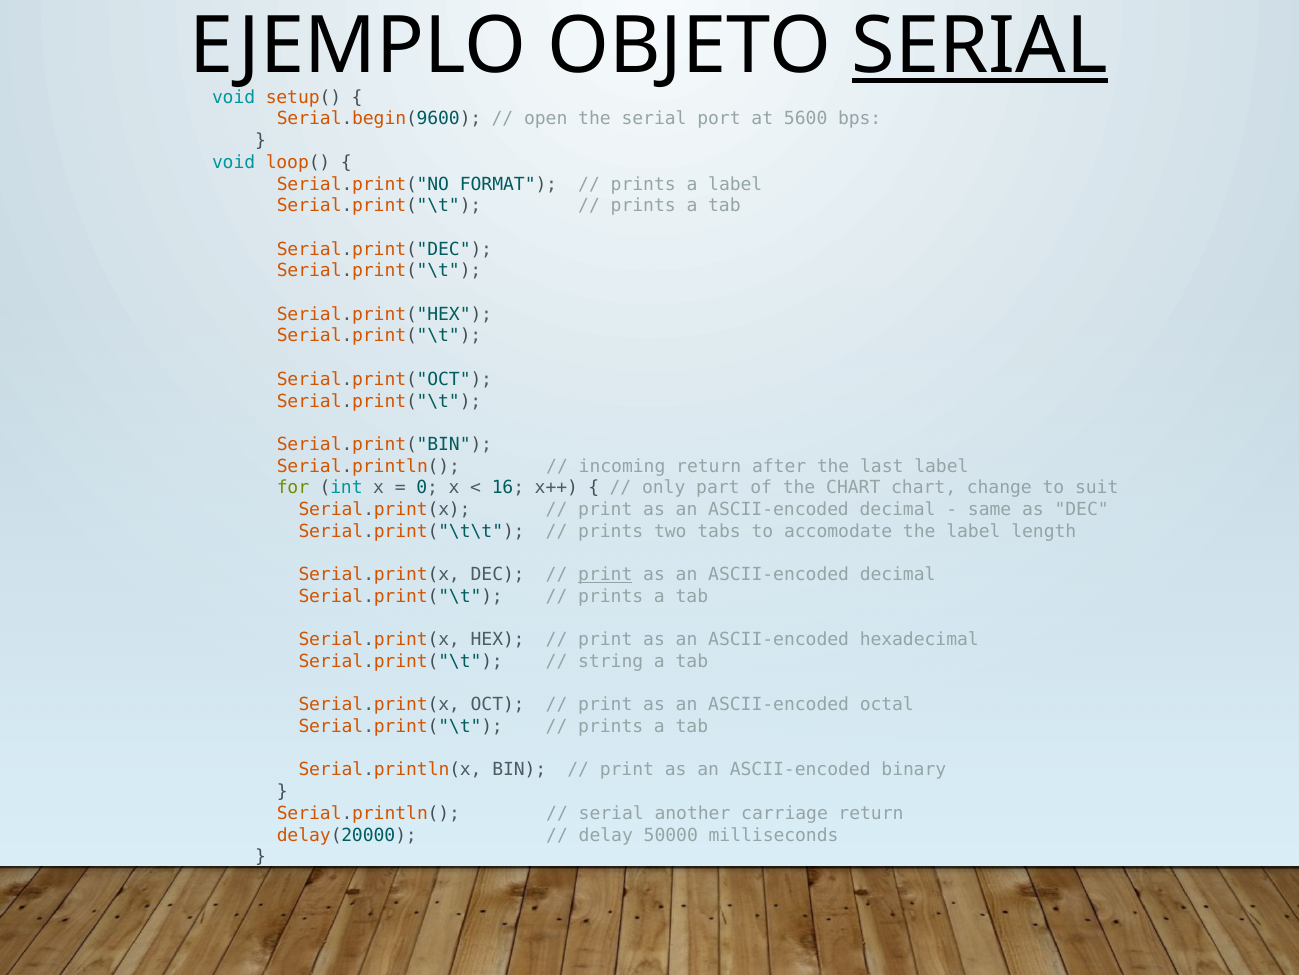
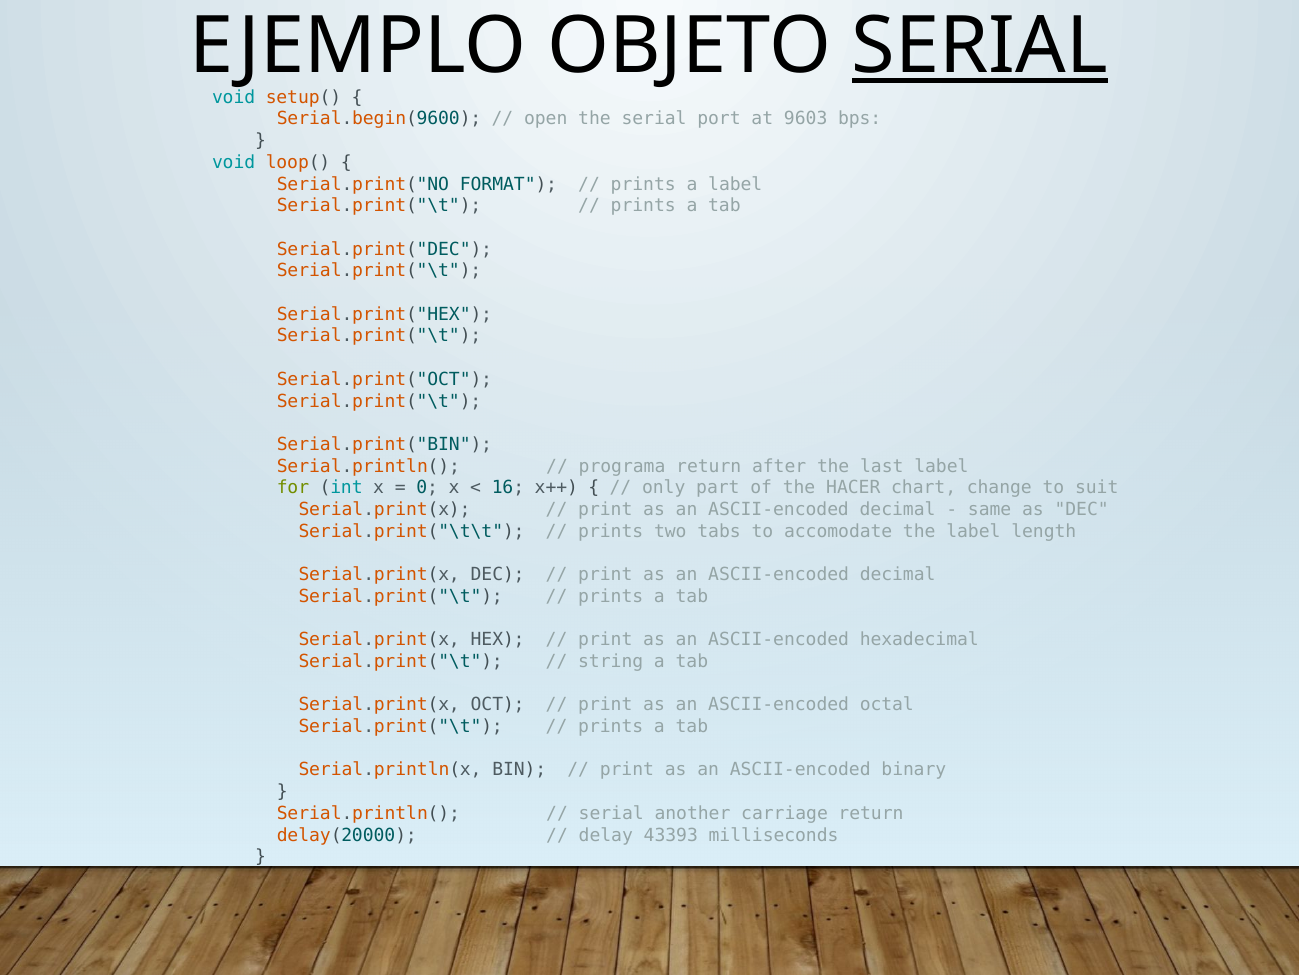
5600: 5600 -> 9603 (806, 119)
incoming: incoming -> programa (622, 466)
the CHART: CHART -> HACER (853, 488)
print underline: present -> none (605, 574)
50000: 50000 -> 43393 (671, 834)
